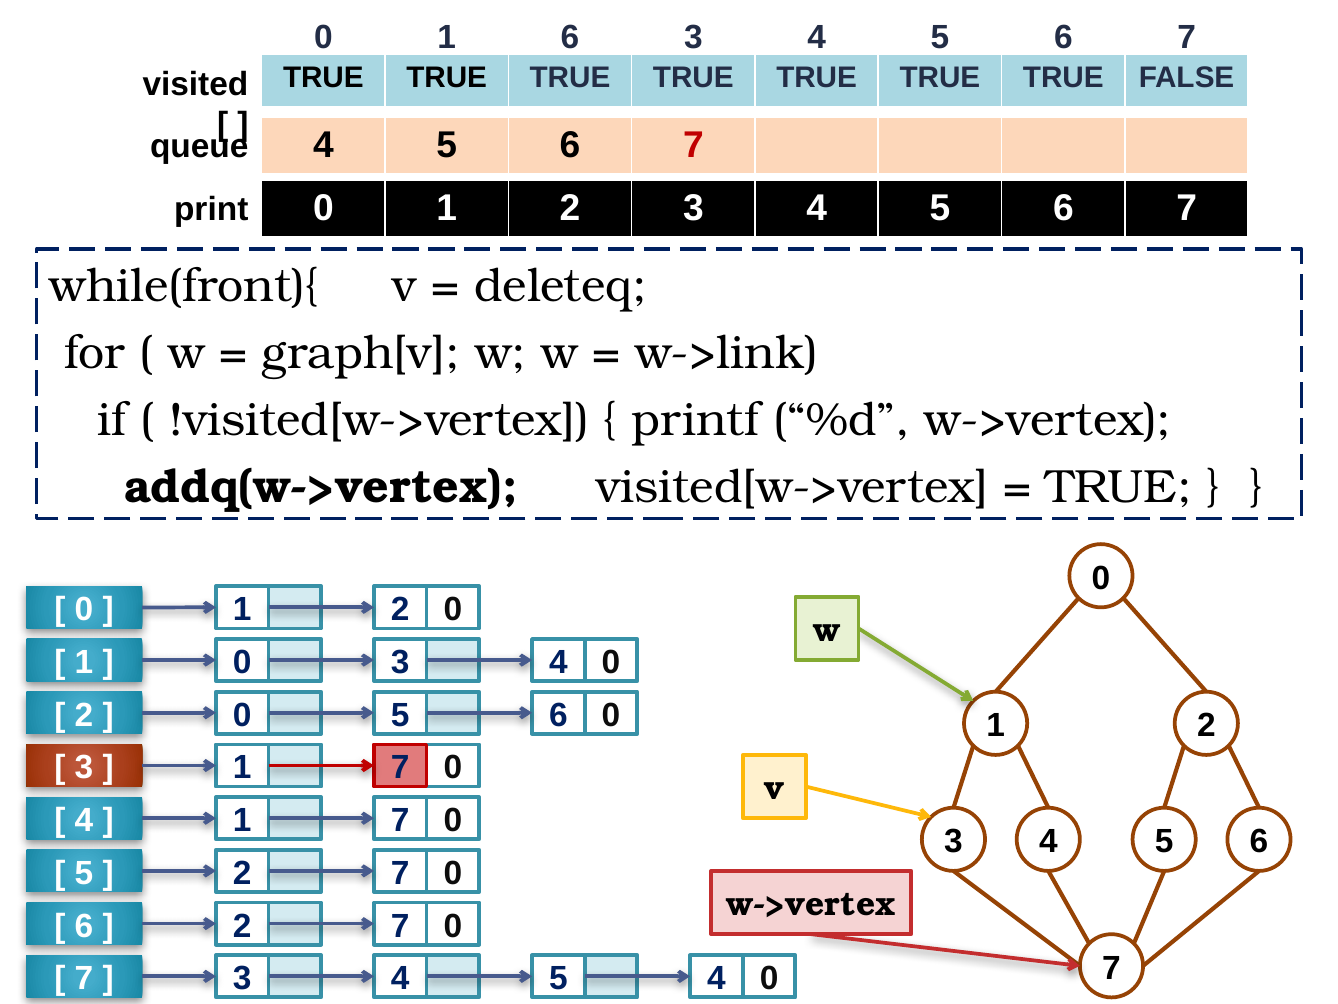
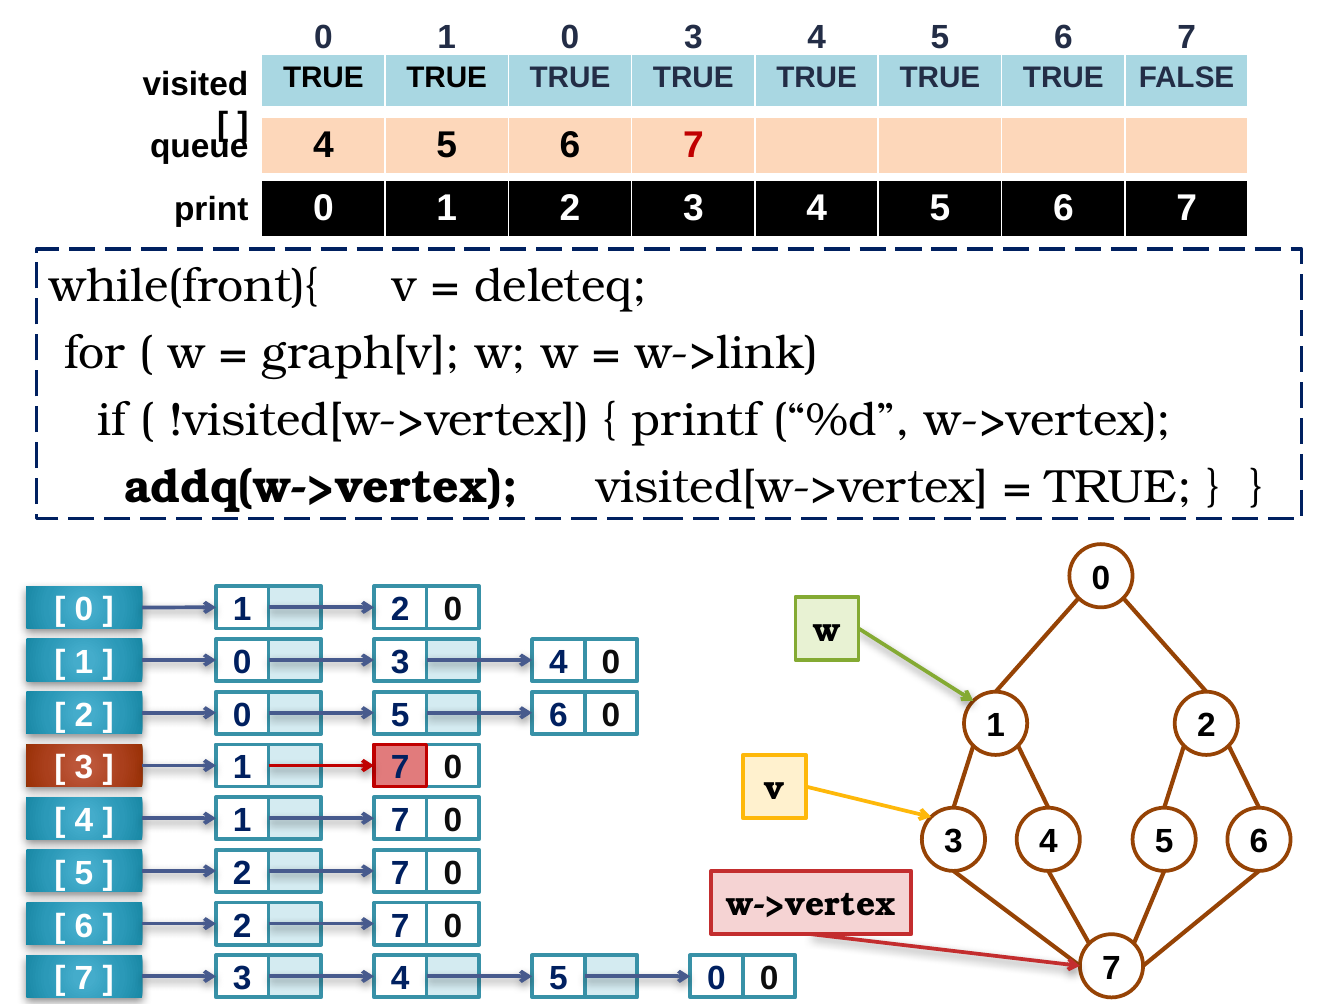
1 6: 6 -> 0 (570, 38)
5 4: 4 -> 0 (716, 978)
